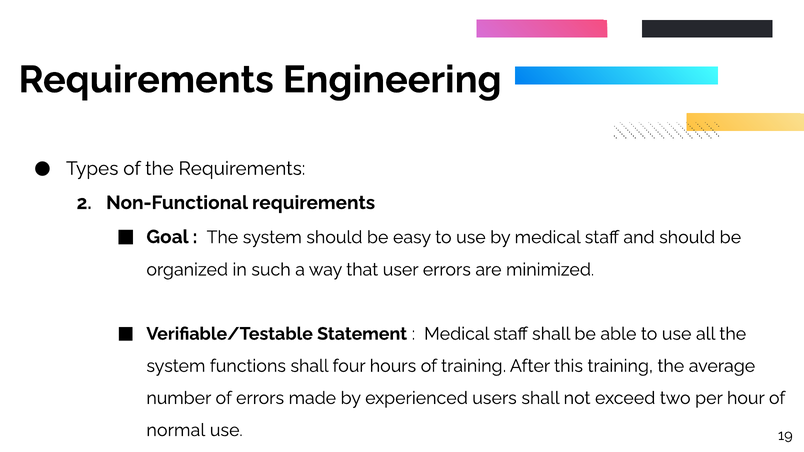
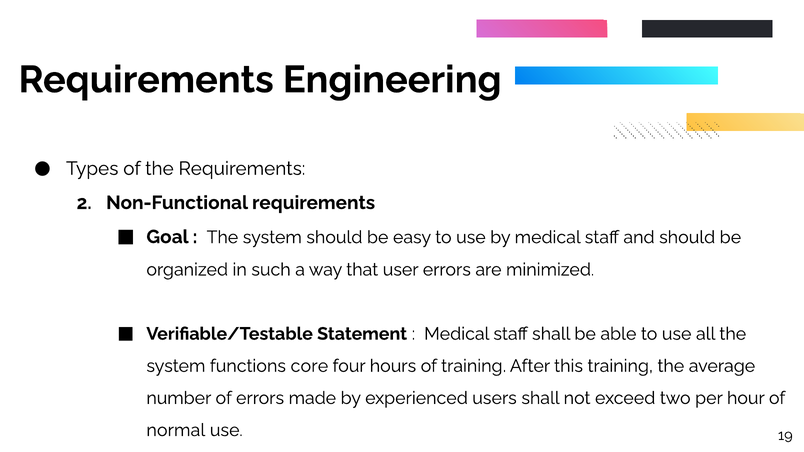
functions shall: shall -> core (309, 366)
